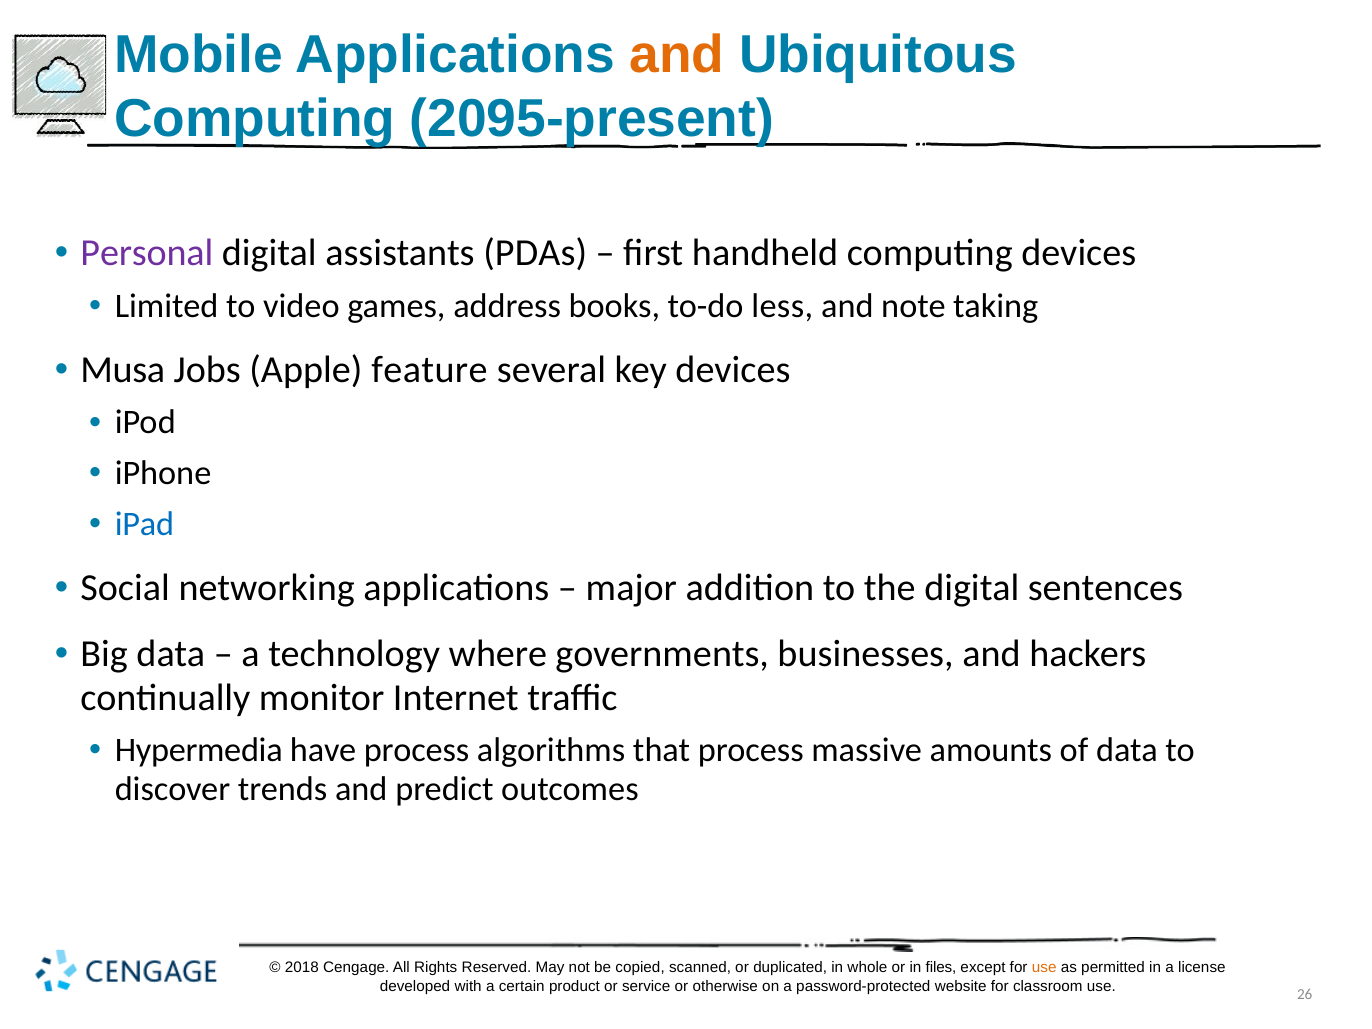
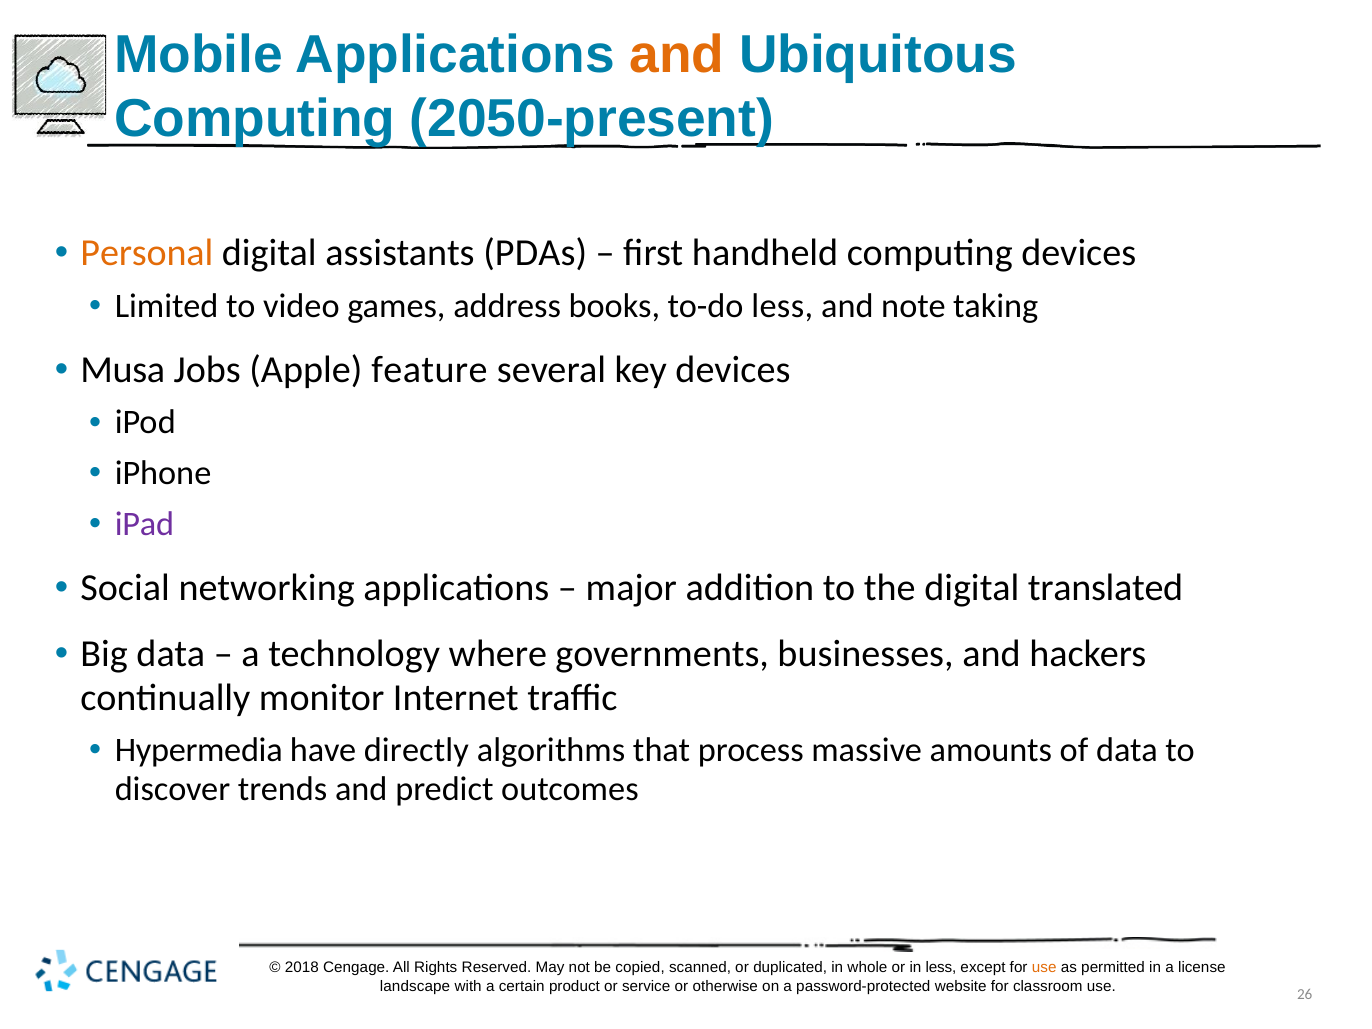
2095-present: 2095-present -> 2050-present (592, 119)
Personal colour: purple -> orange (147, 253)
iPad colour: blue -> purple (144, 524)
sentences: sentences -> translated (1106, 588)
have process: process -> directly (416, 750)
in files: files -> less (941, 968)
developed: developed -> landscape (415, 986)
